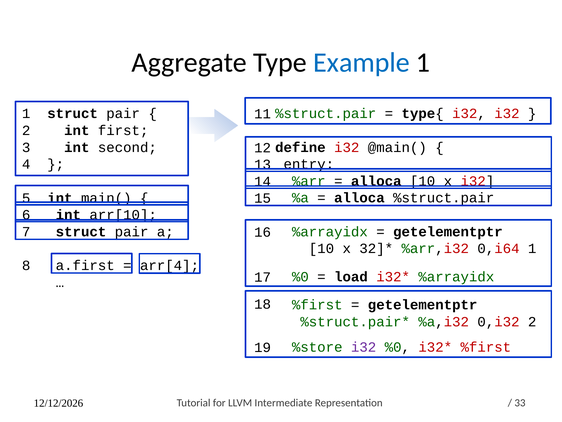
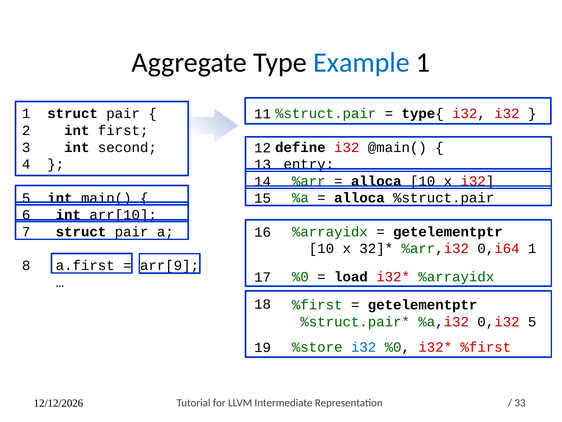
arr[4: arr[4 -> arr[9 (170, 265)
0,i32 2: 2 -> 5 (532, 321)
i32 colour: purple -> blue (364, 347)
